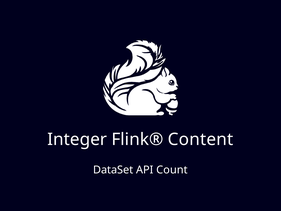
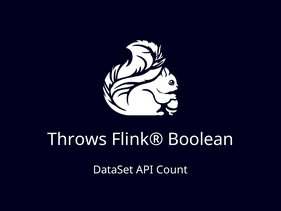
Integer: Integer -> Throws (77, 139)
Content: Content -> Boolean (201, 139)
